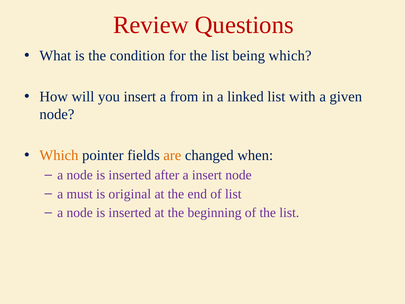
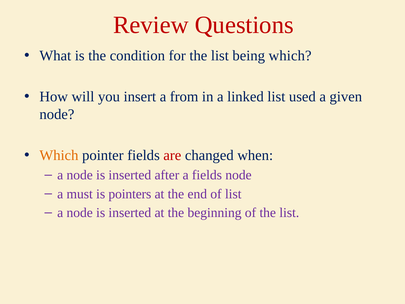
with: with -> used (302, 97)
are colour: orange -> red (172, 155)
a insert: insert -> fields (207, 175)
original: original -> pointers (130, 194)
